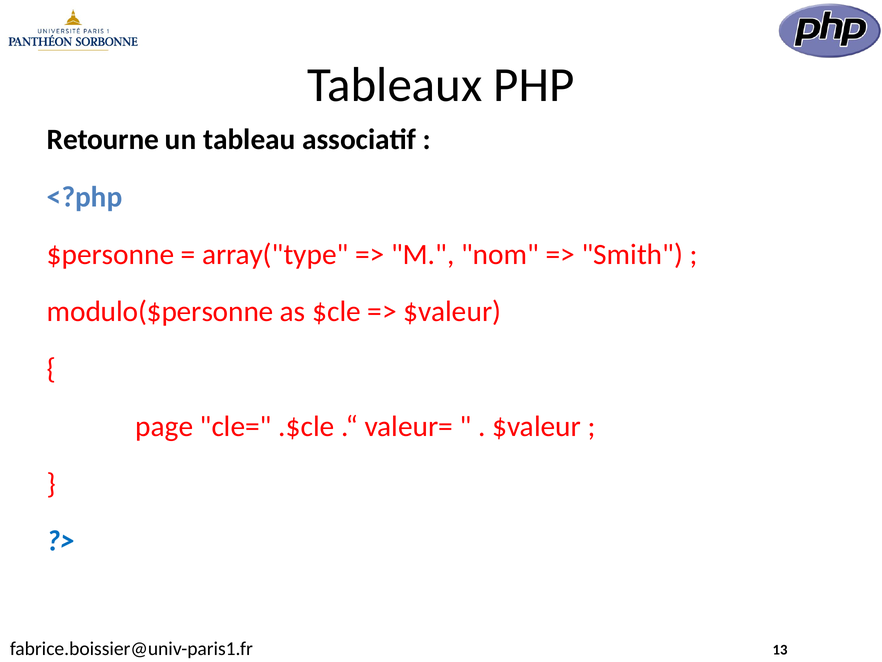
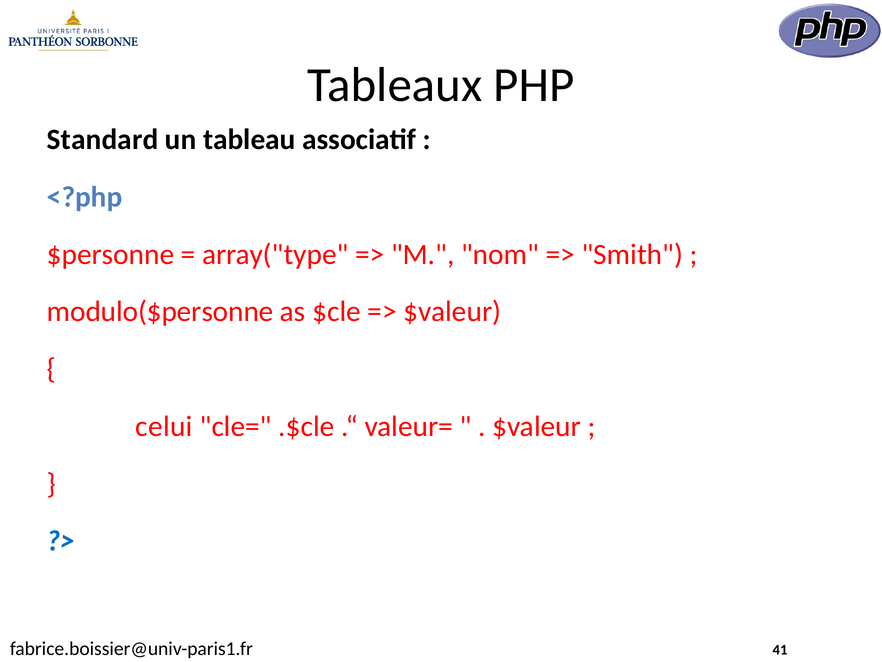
Retourne: Retourne -> Standard (103, 140)
page: page -> celui (164, 426)
13: 13 -> 41 (780, 649)
